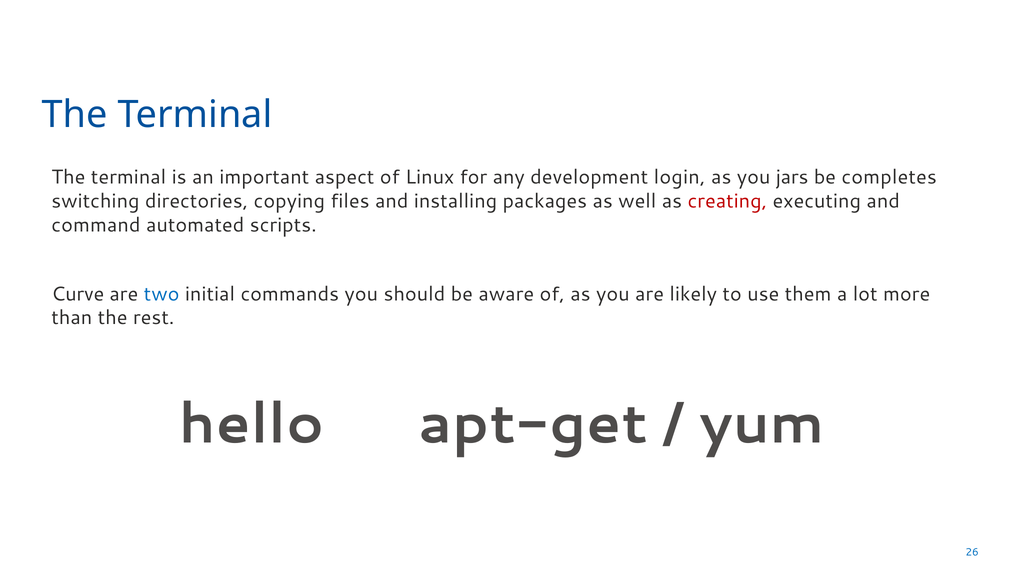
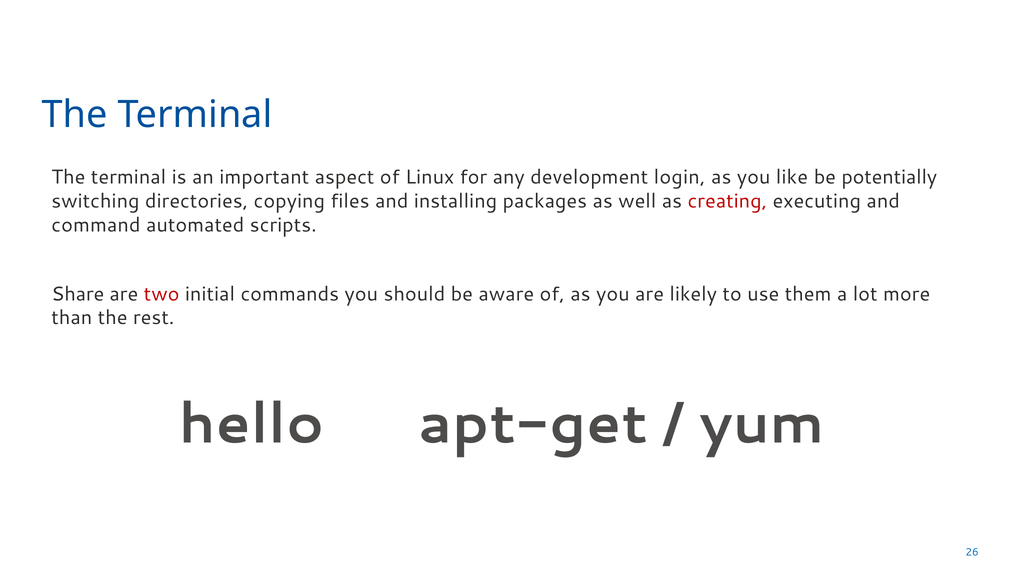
jars: jars -> like (792, 177)
completes: completes -> potentially (889, 177)
Curve: Curve -> Share (78, 294)
two colour: blue -> red (162, 294)
